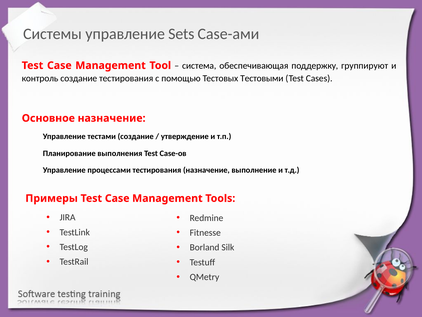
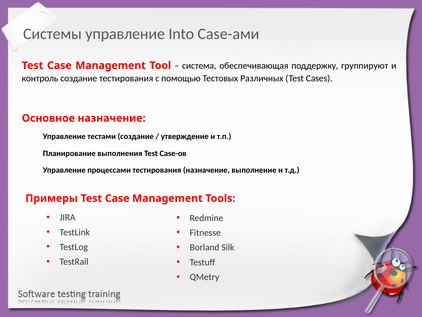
Sets: Sets -> Into (181, 34)
Тестовыми: Тестовыми -> Различных (262, 78)
